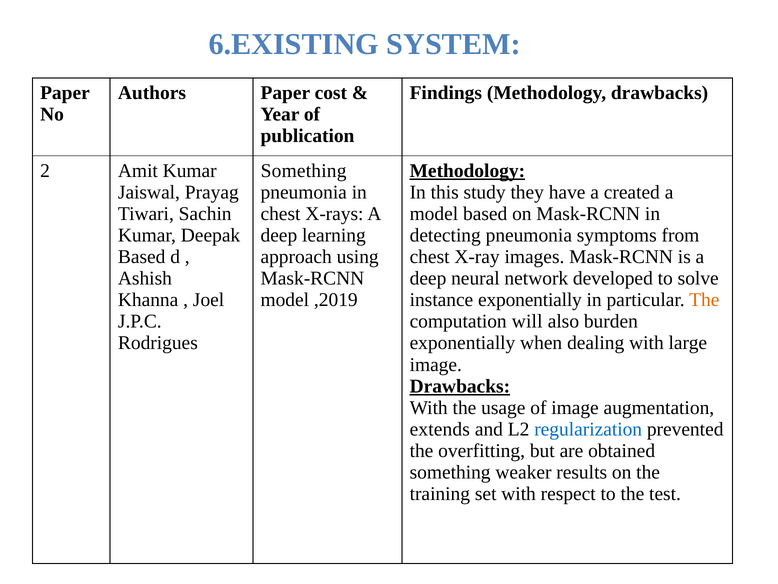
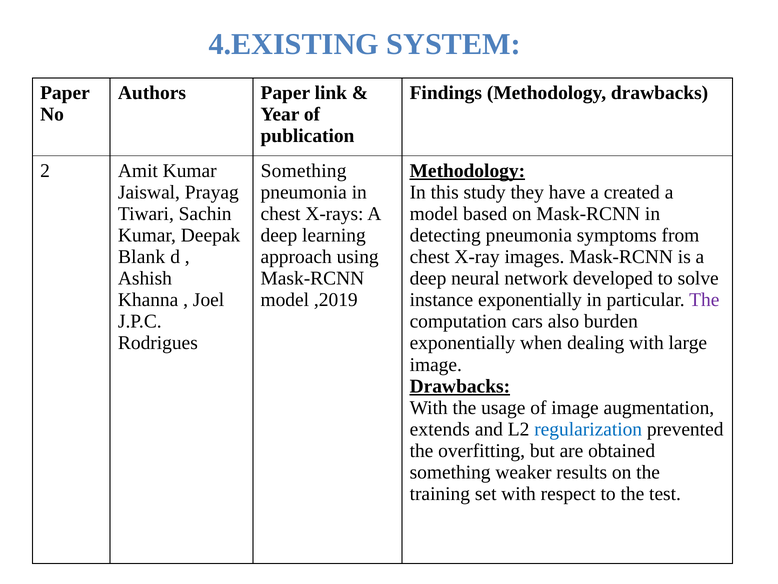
6.EXISTING: 6.EXISTING -> 4.EXISTING (294, 44)
cost: cost -> link (331, 93)
Based: Based -> Blank (142, 257)
The colour: orange -> purple (704, 300)
will: will -> cars (527, 321)
